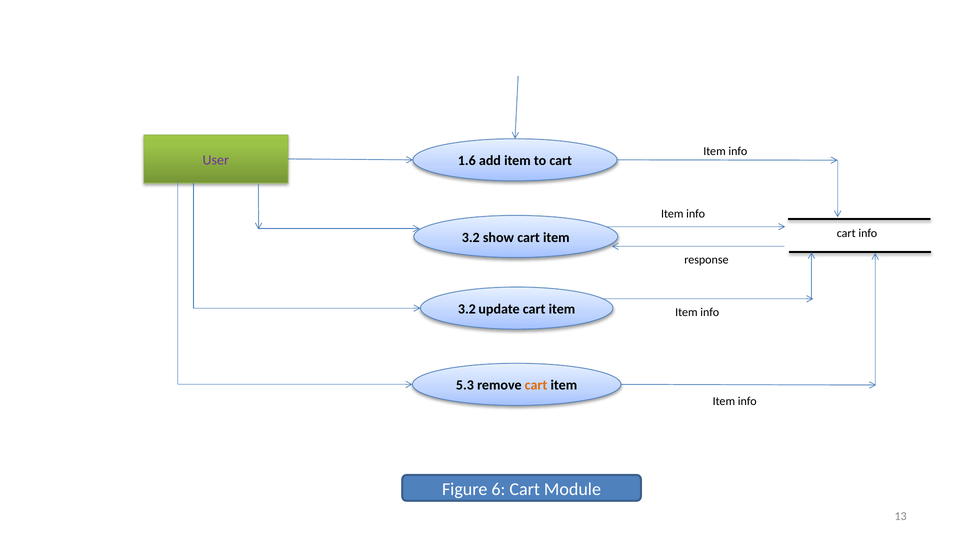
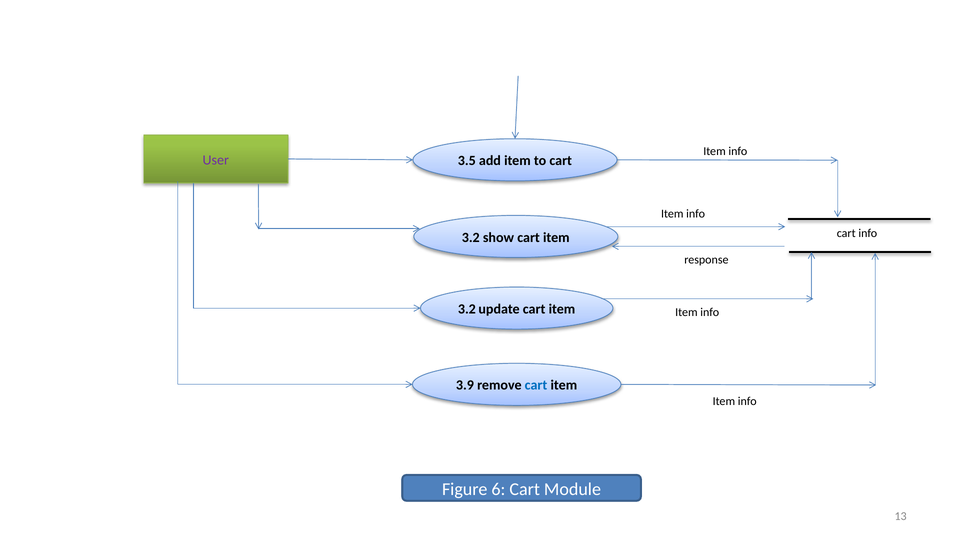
1.6: 1.6 -> 3.5 (467, 161)
5.3: 5.3 -> 3.9 (465, 385)
cart colour: orange -> blue (536, 385)
